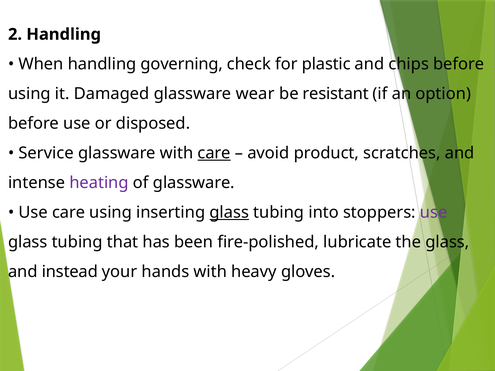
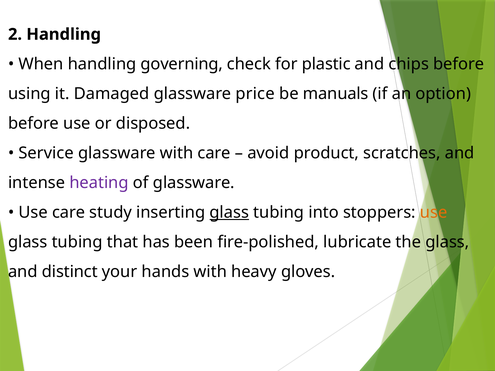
wear: wear -> price (255, 94)
resistant: resistant -> manuals (336, 94)
care underline: present -> none (214, 153)
care using: using -> study (111, 213)
use colour: purple -> orange (434, 213)
instead: instead -> distinct (70, 272)
